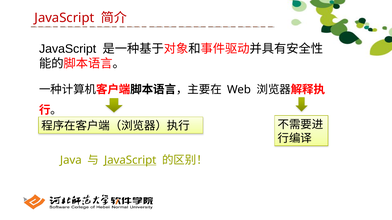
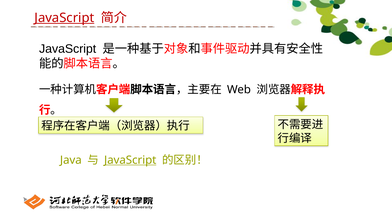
JavaScript underline: none -> present (64, 18)
